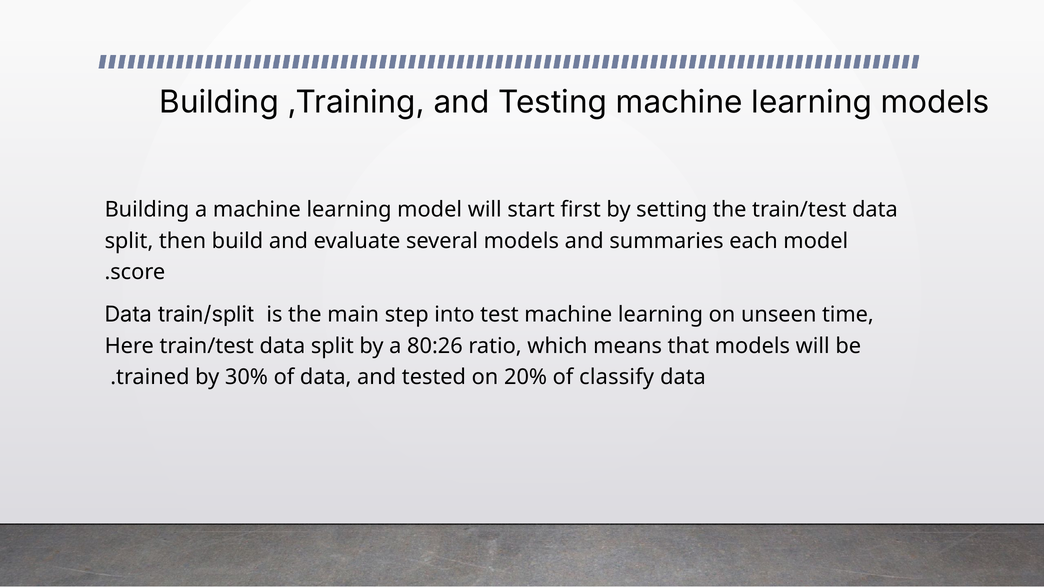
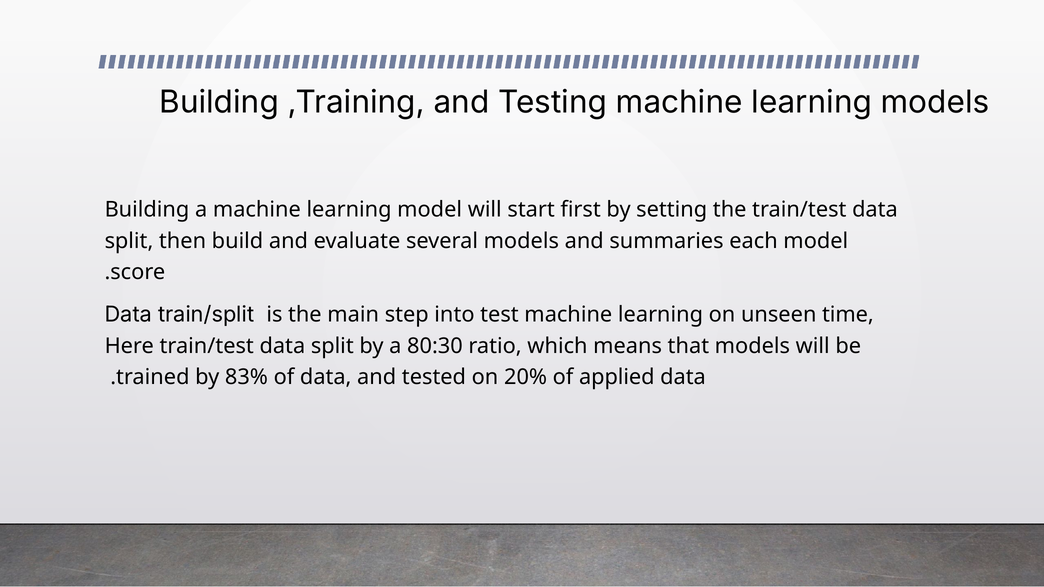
80:26: 80:26 -> 80:30 (435, 346)
30%: 30% -> 83% (246, 377)
classify: classify -> applied (617, 377)
